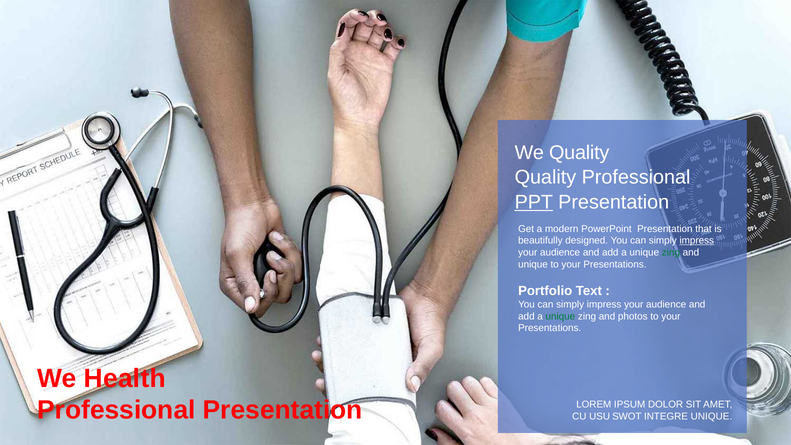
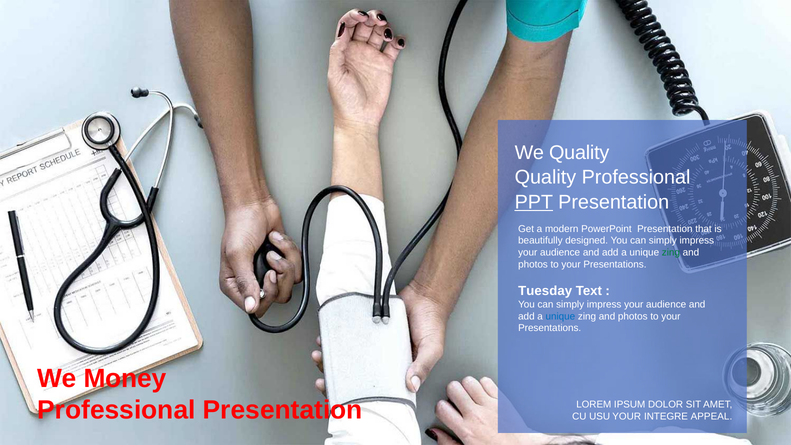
impress underline: present -> none (697, 241)
unique: unique -> photos (533, 264)
Portfolio: Portfolio -> Tuesday (545, 291)
unique colour: green -> blue (560, 316)
Health: Health -> Money (125, 378)
USU SWOT: SWOT -> YOUR (627, 416)
INTEGRE UNIQUE: UNIQUE -> APPEAL (711, 416)
